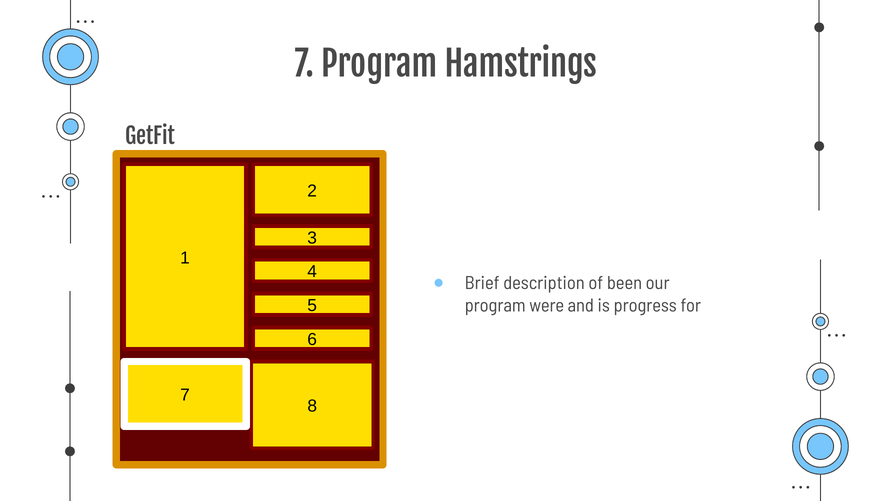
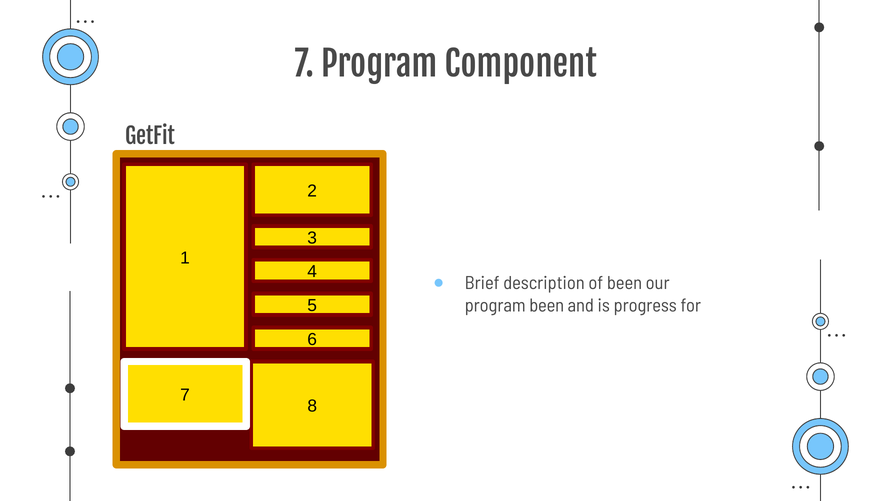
Hamstrings: Hamstrings -> Component (521, 65)
program were: were -> been (547, 306)
